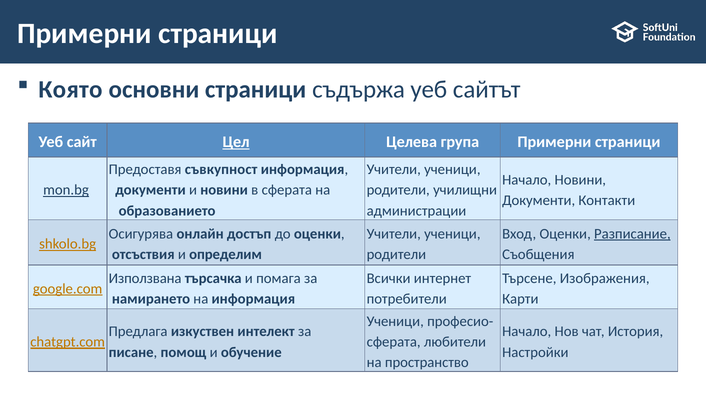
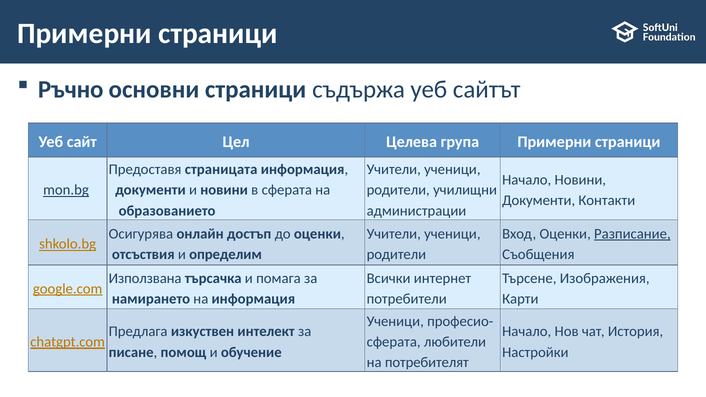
Която: Която -> Ръчно (71, 90)
Цел underline: present -> none (236, 142)
съвкупност: съвкупност -> страницата (221, 169)
пространство: пространство -> потребителят (427, 363)
